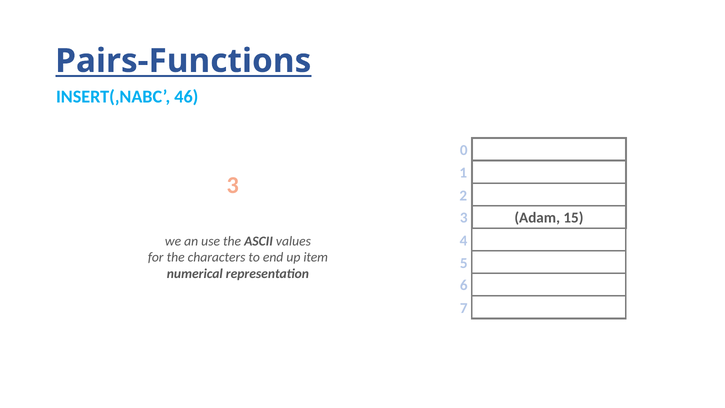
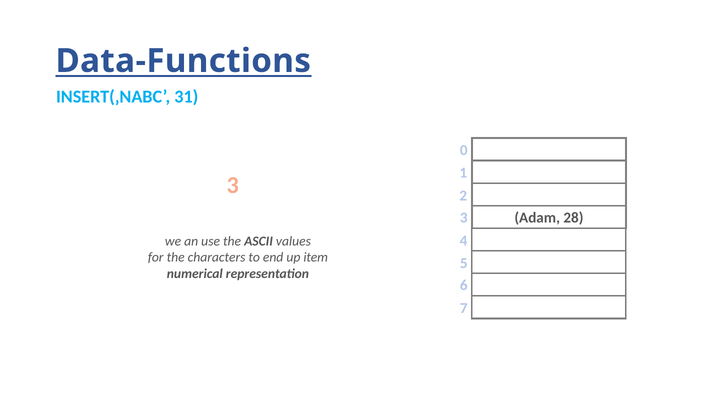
Pairs-Functions: Pairs-Functions -> Data-Functions (183, 61)
46: 46 -> 31 (186, 97)
15: 15 -> 28 (573, 218)
